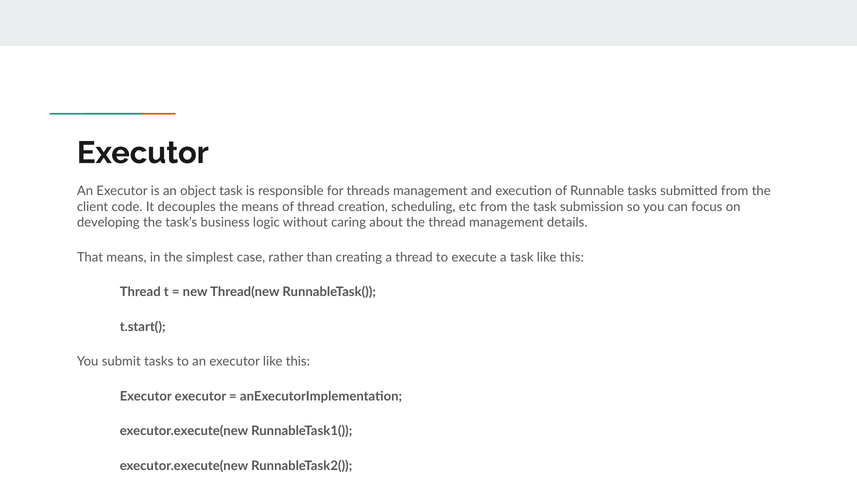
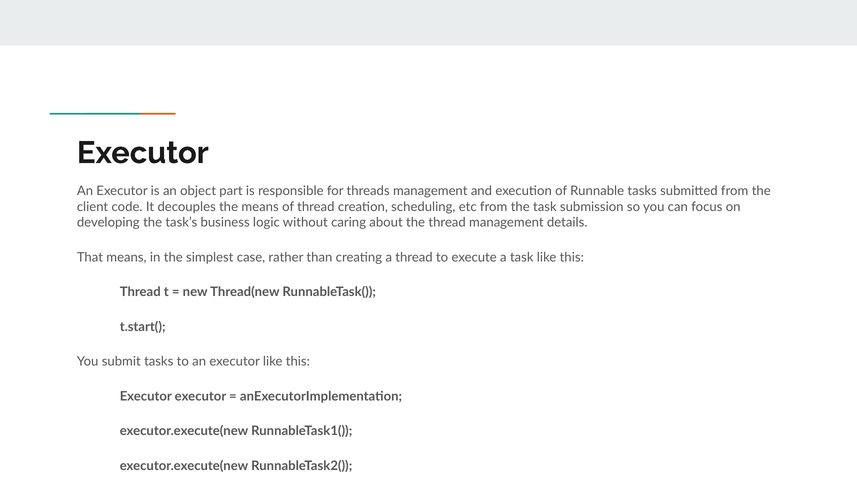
object task: task -> part (231, 191)
